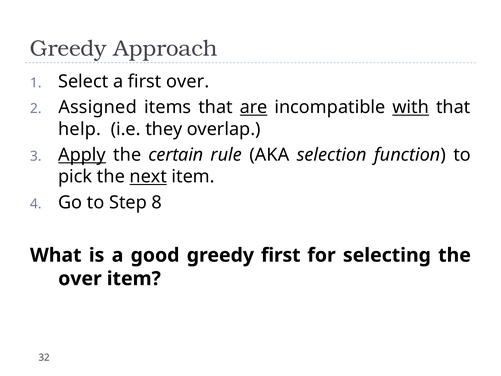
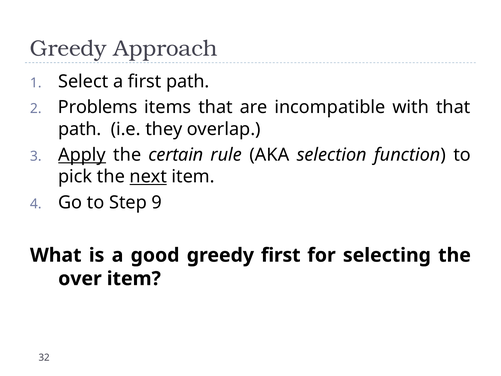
first over: over -> path (188, 81)
Assigned: Assigned -> Problems (98, 107)
are underline: present -> none (254, 107)
with underline: present -> none (411, 107)
help: help -> path (80, 129)
8: 8 -> 9 (157, 202)
